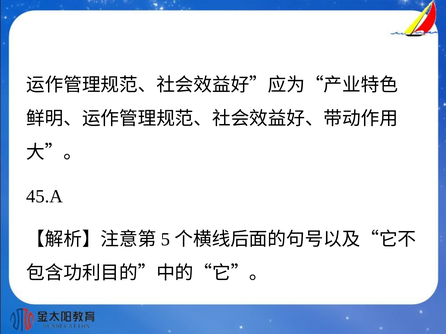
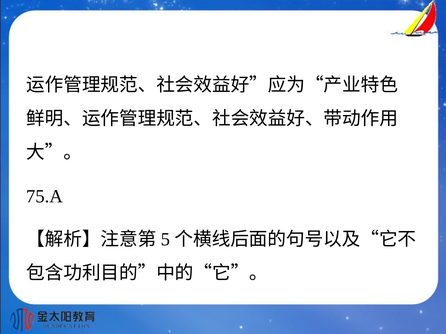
45.A: 45.A -> 75.A (45, 196)
